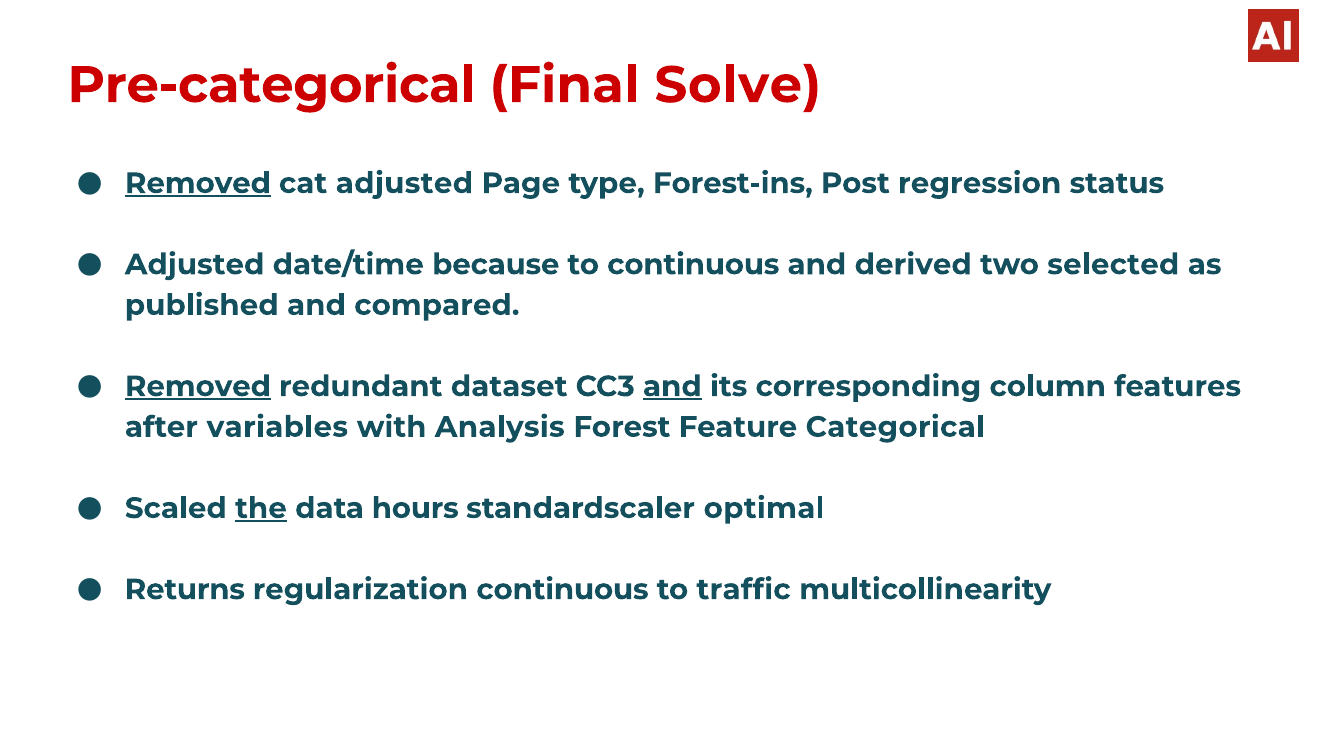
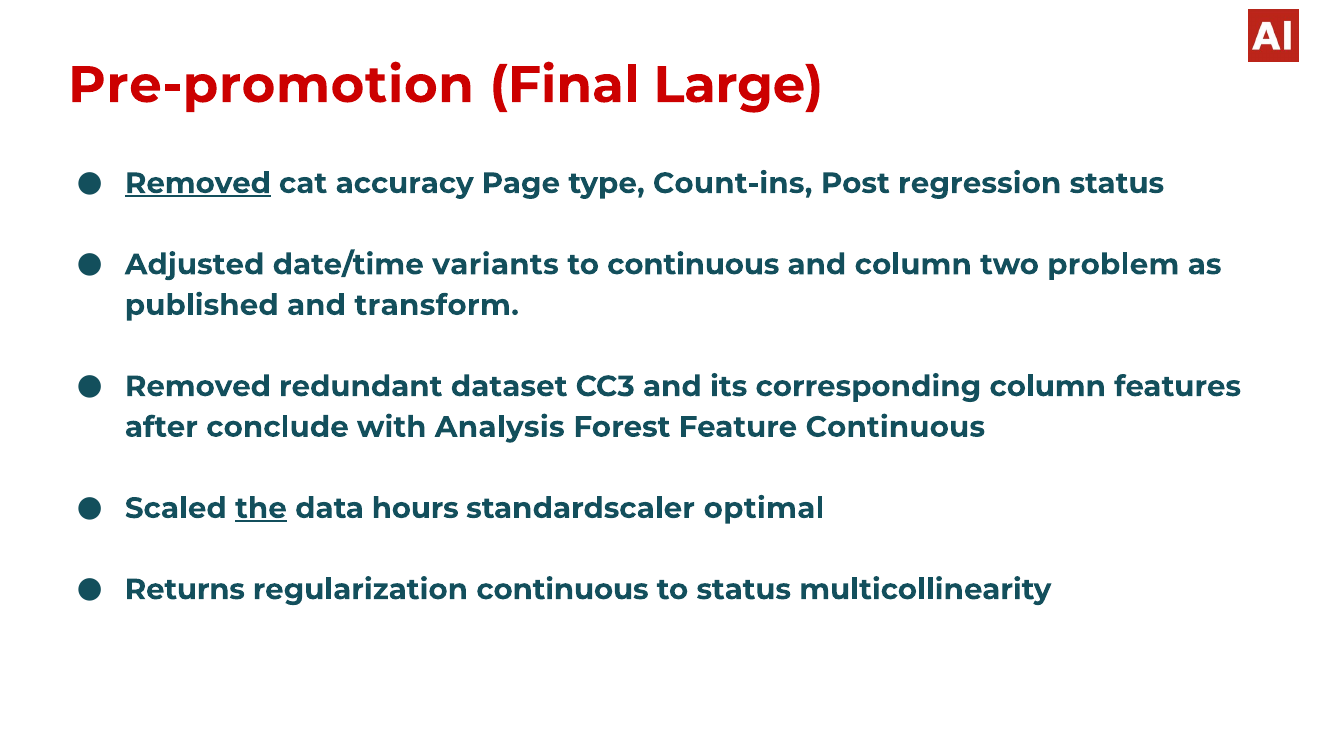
Pre-categorical: Pre-categorical -> Pre-promotion (271, 85)
Solve: Solve -> Large (738, 85)
cat adjusted: adjusted -> accuracy (405, 183)
Forest-ins: Forest-ins -> Count-ins (733, 183)
because: because -> variants (496, 265)
and derived: derived -> column (913, 265)
selected: selected -> problem (1113, 265)
compared: compared -> transform (437, 305)
Removed underline: present -> none (198, 387)
and underline: present -> none (672, 387)
variables: variables -> conclude (277, 427)
Feature Categorical: Categorical -> Continuous (895, 427)
to traffic: traffic -> status (744, 590)
